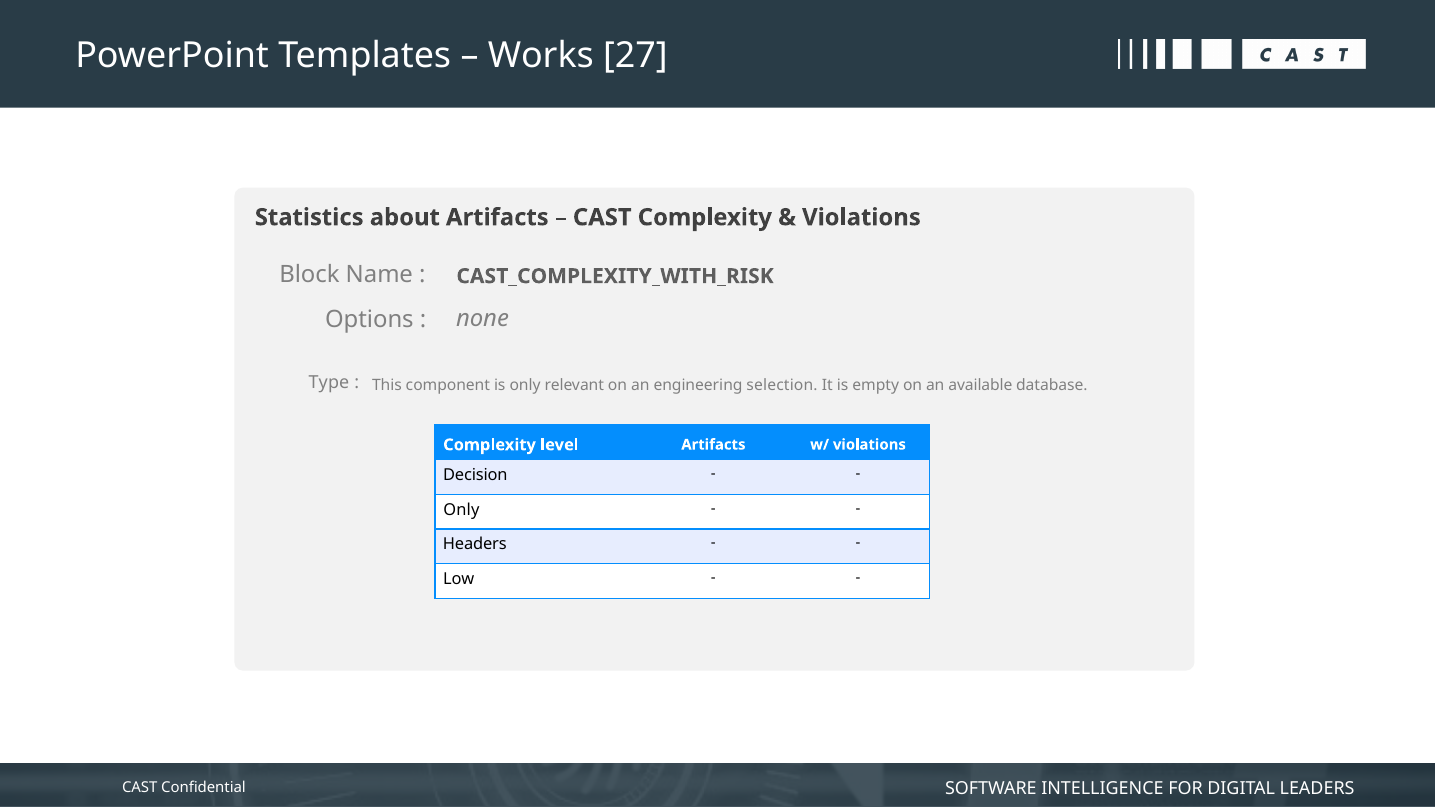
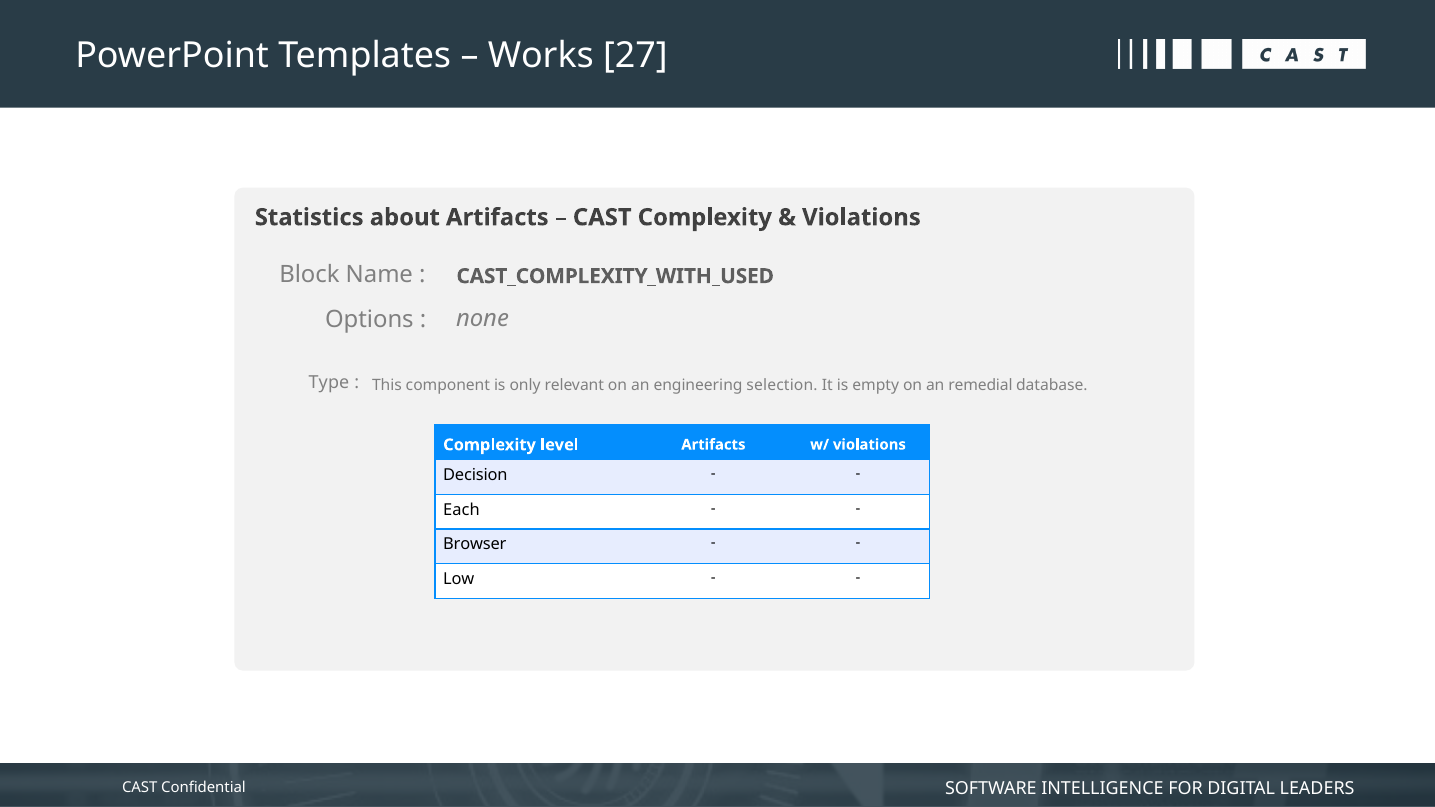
CAST_COMPLEXITY_WITH_RISK: CAST_COMPLEXITY_WITH_RISK -> CAST_COMPLEXITY_WITH_USED (615, 276)
available: available -> remedial (980, 385)
Only: Only -> Each (461, 510)
Headers: Headers -> Browser (475, 545)
